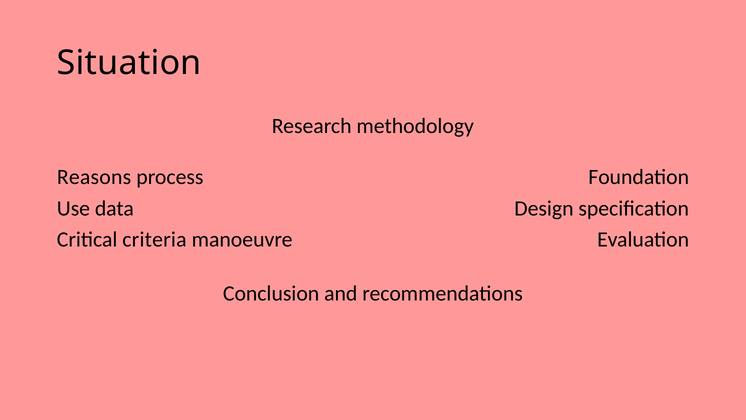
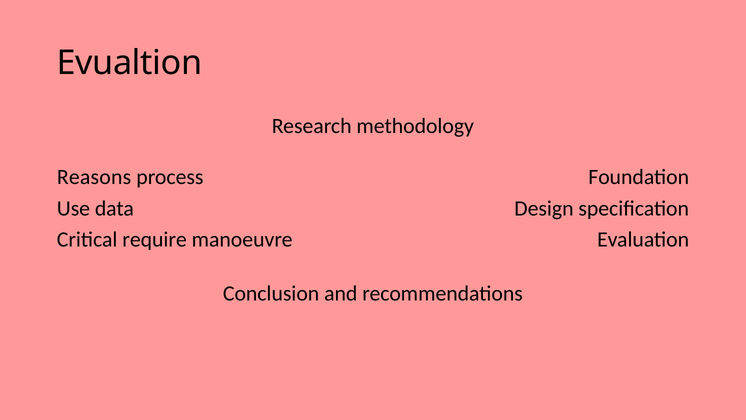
Situation: Situation -> Evualtion (129, 63)
criteria: criteria -> require (155, 240)
